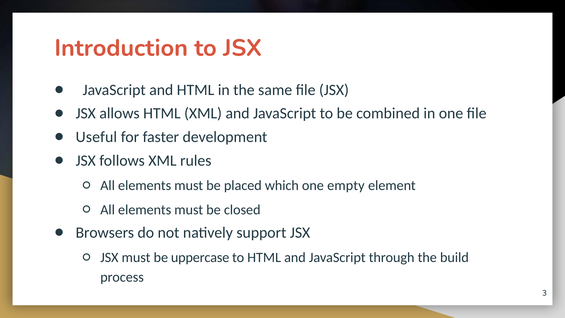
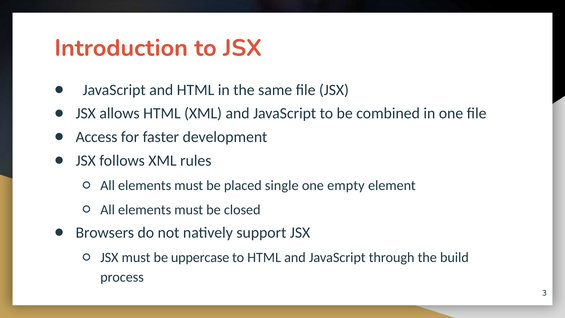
Useful: Useful -> Access (97, 137)
which: which -> single (282, 186)
